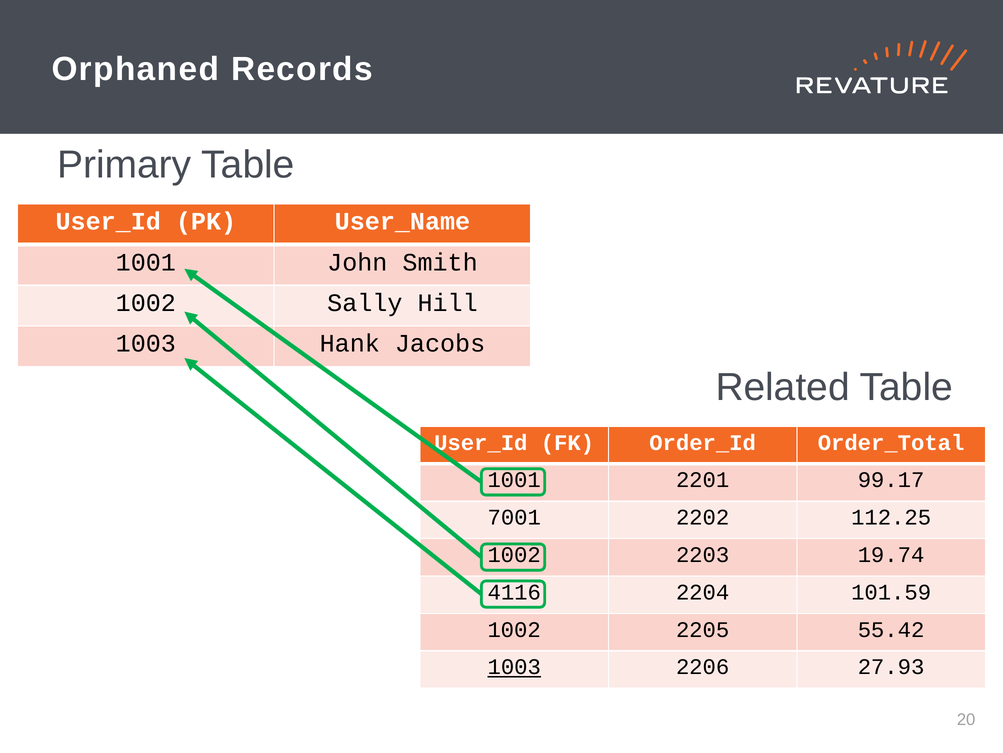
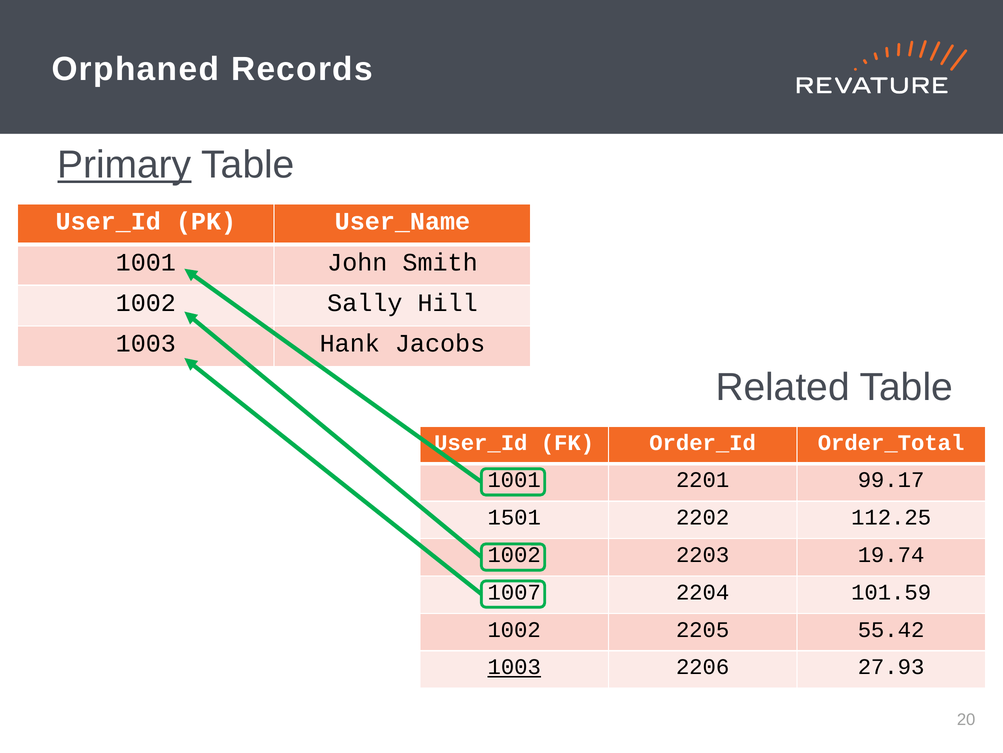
Primary underline: none -> present (124, 165)
7001: 7001 -> 1501 (514, 517)
4116: 4116 -> 1007 (514, 592)
